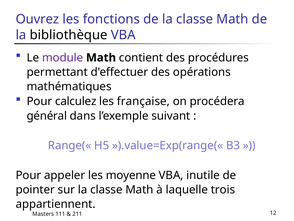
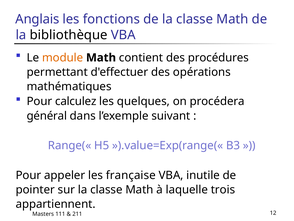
Ouvrez: Ouvrez -> Anglais (37, 19)
module colour: purple -> orange (63, 58)
française: française -> quelques (143, 101)
moyenne: moyenne -> française (131, 175)
